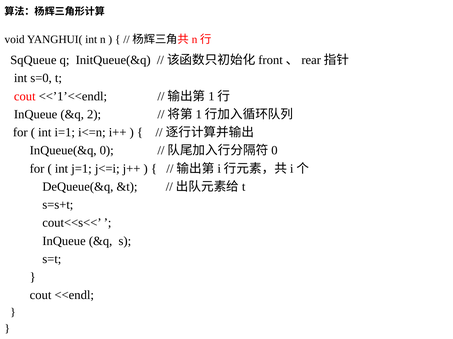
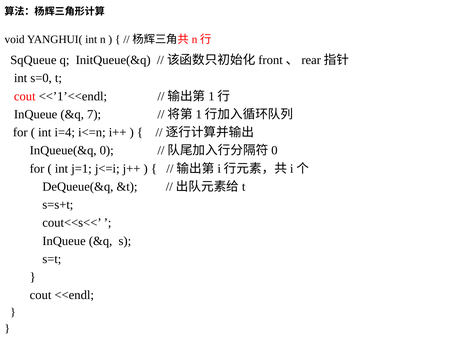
2: 2 -> 7 (94, 115)
i=1: i=1 -> i=4 (65, 133)
